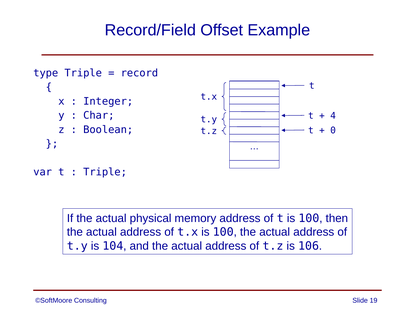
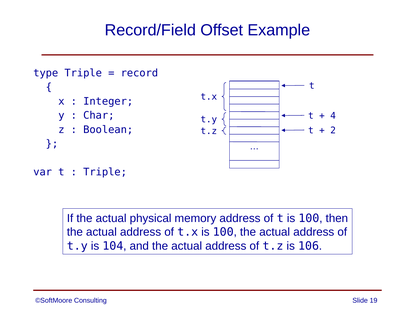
0: 0 -> 2 (333, 131)
